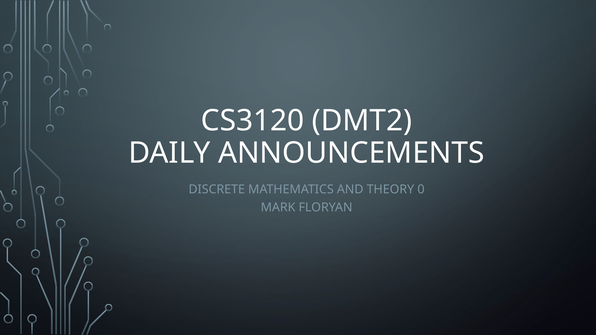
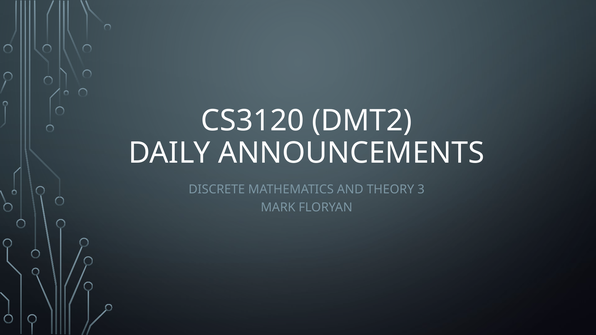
0: 0 -> 3 (421, 190)
